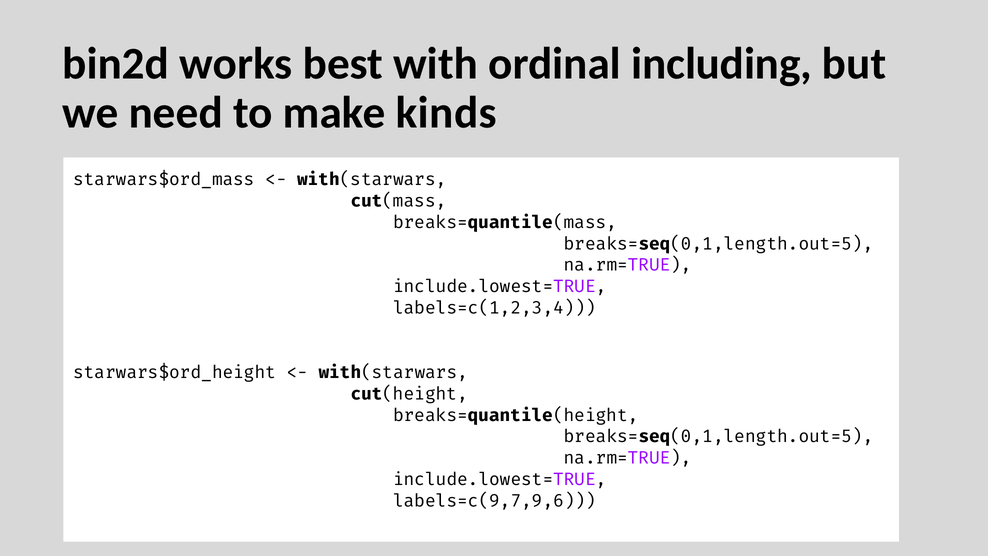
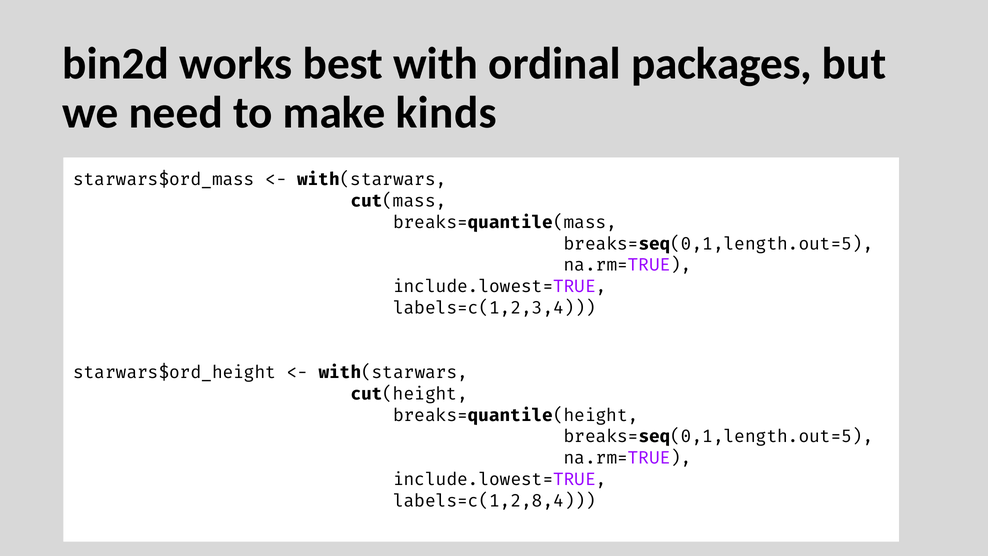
including: including -> packages (722, 64)
labels=c(9,7,9,6: labels=c(9,7,9,6 -> labels=c(1,2,8,4 (495, 501)
